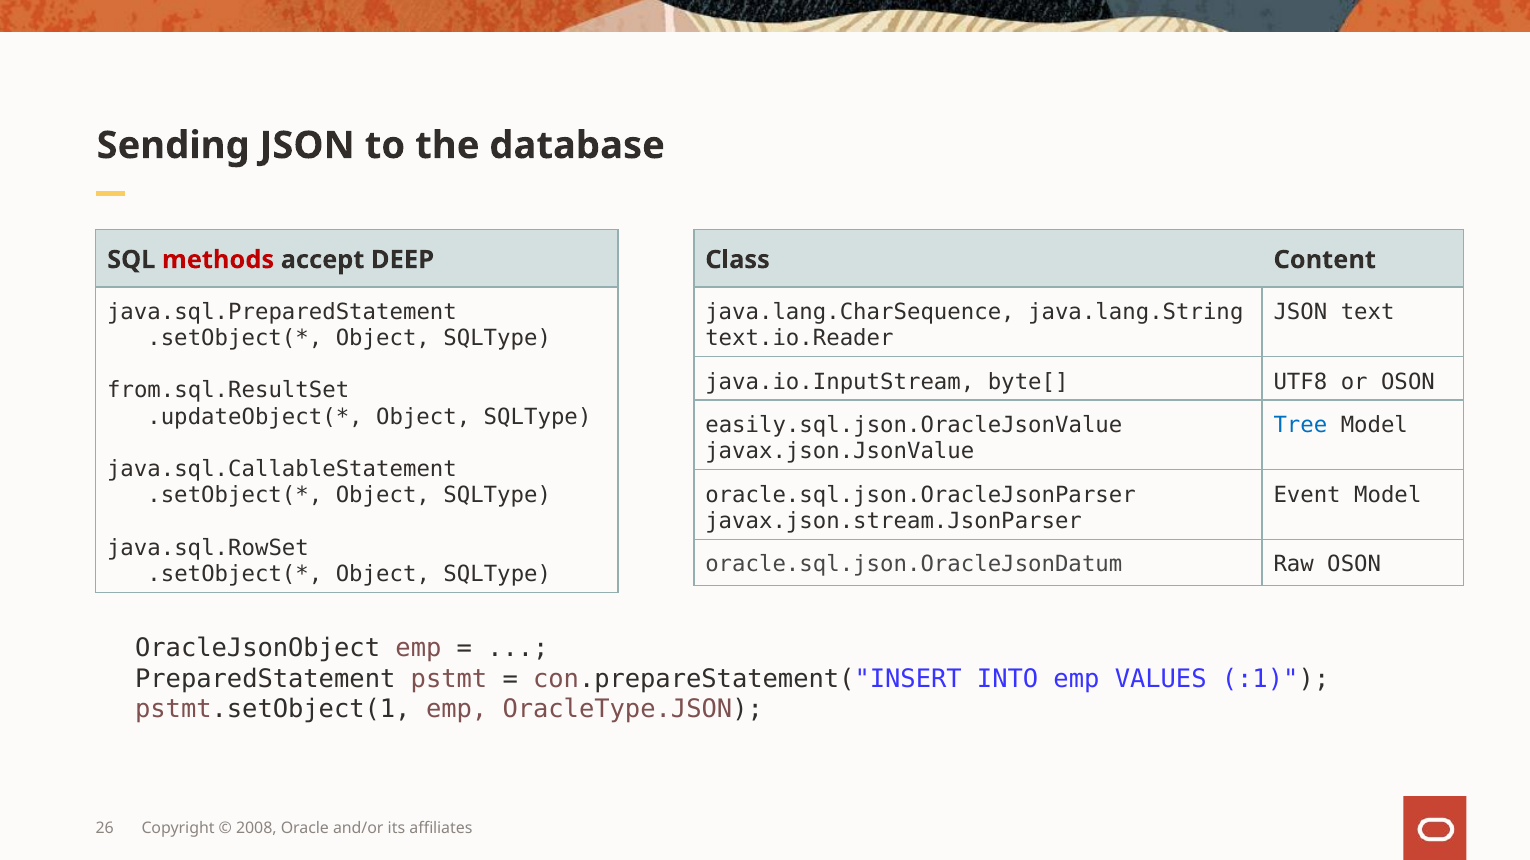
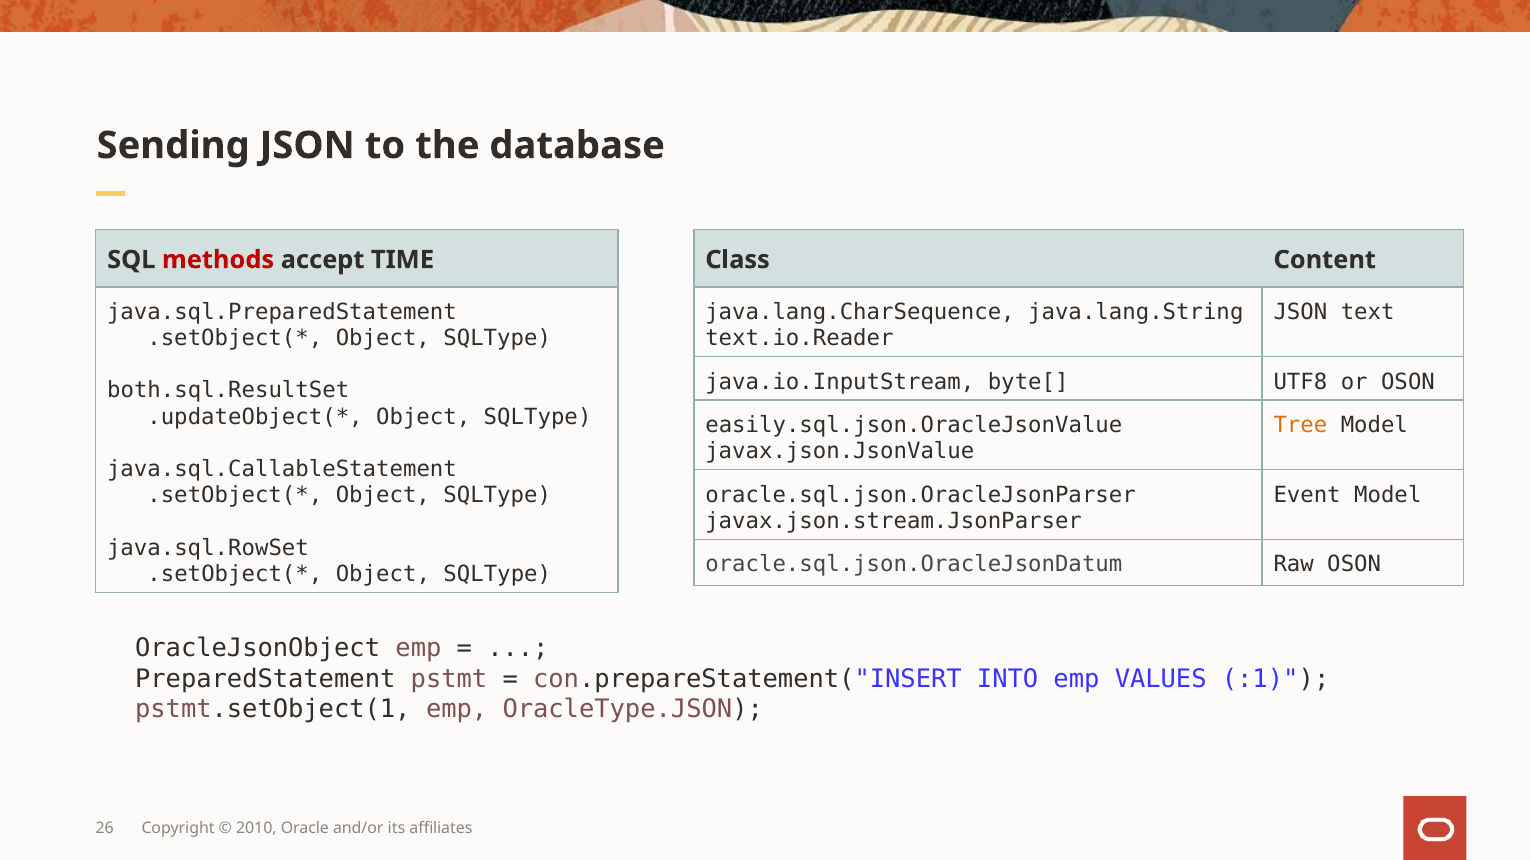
DEEP: DEEP -> TIME (402, 260)
from.sql.ResultSet: from.sql.ResultSet -> both.sql.ResultSet (228, 391)
Tree colour: blue -> orange (1300, 425)
2008: 2008 -> 2010 (256, 829)
